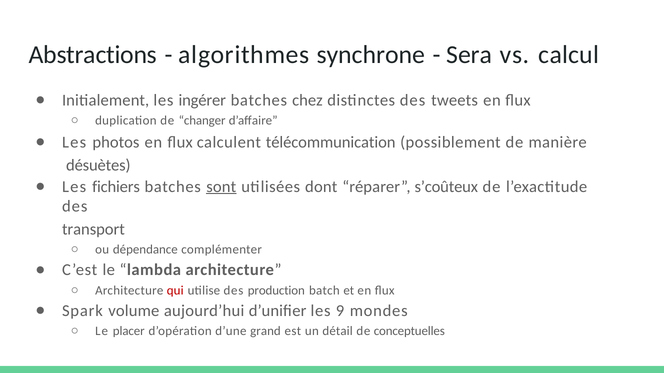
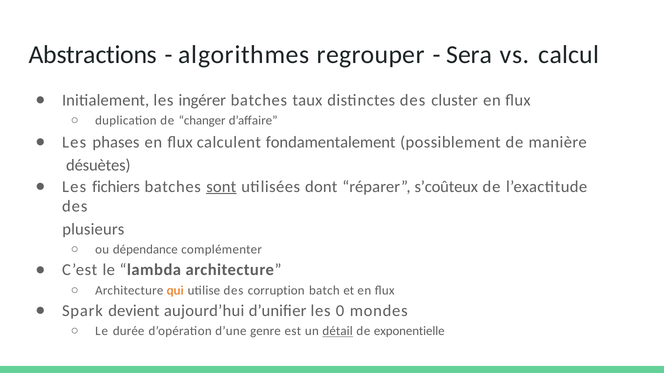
synchrone: synchrone -> regrouper (371, 55)
chez: chez -> taux (307, 100)
tweets: tweets -> cluster (455, 100)
photos: photos -> phases (116, 142)
télécommunication: télécommunication -> fondamentalement (331, 142)
transport: transport -> plusieurs (93, 230)
qui colour: red -> orange (175, 291)
production: production -> corruption (276, 291)
volume: volume -> devient (134, 311)
9: 9 -> 0 (340, 311)
placer: placer -> durée (129, 332)
grand: grand -> genre (265, 332)
détail underline: none -> present (338, 332)
conceptuelles: conceptuelles -> exponentielle (409, 332)
